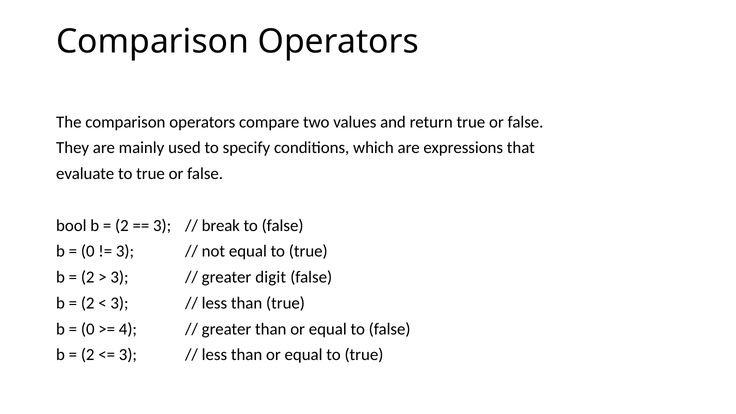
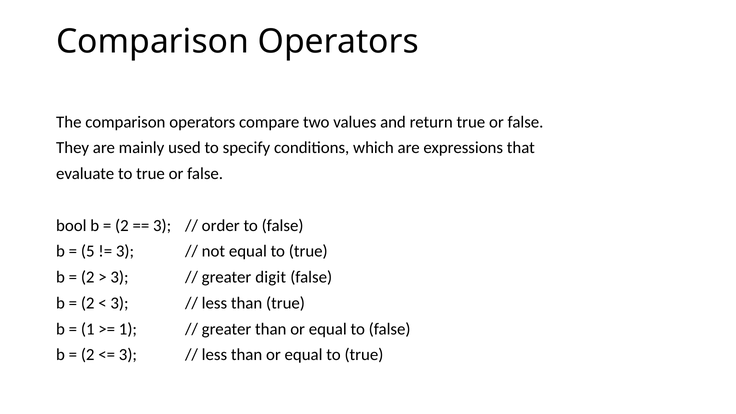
break: break -> order (221, 225)
0: 0 -> 5 (88, 251)
0: 0 -> 1 (88, 329)
4: 4 -> 1 (128, 329)
